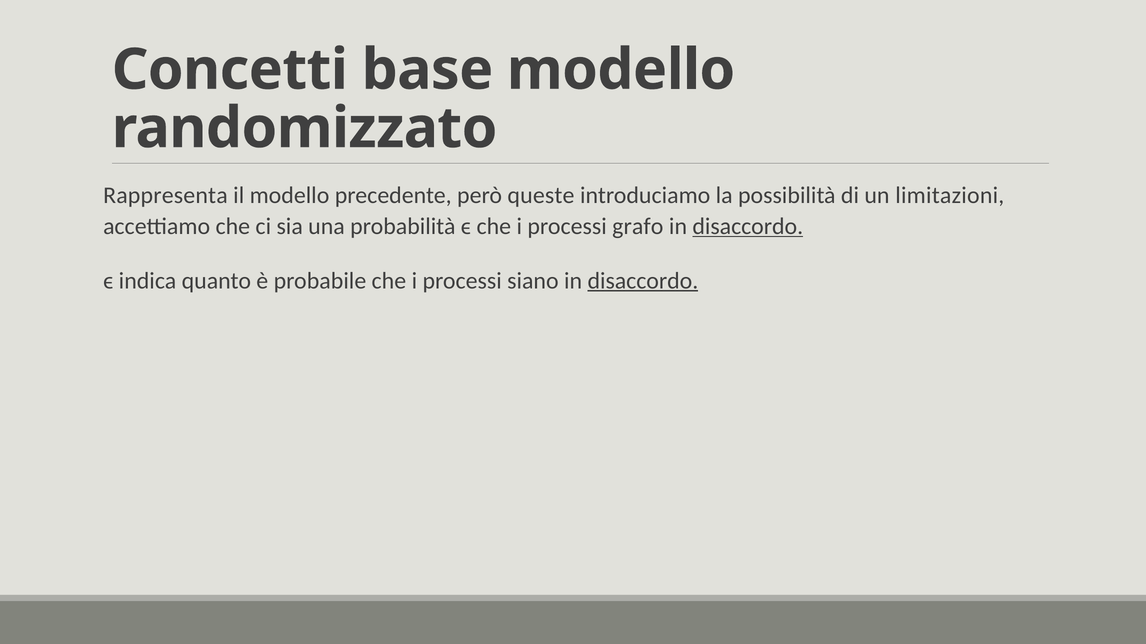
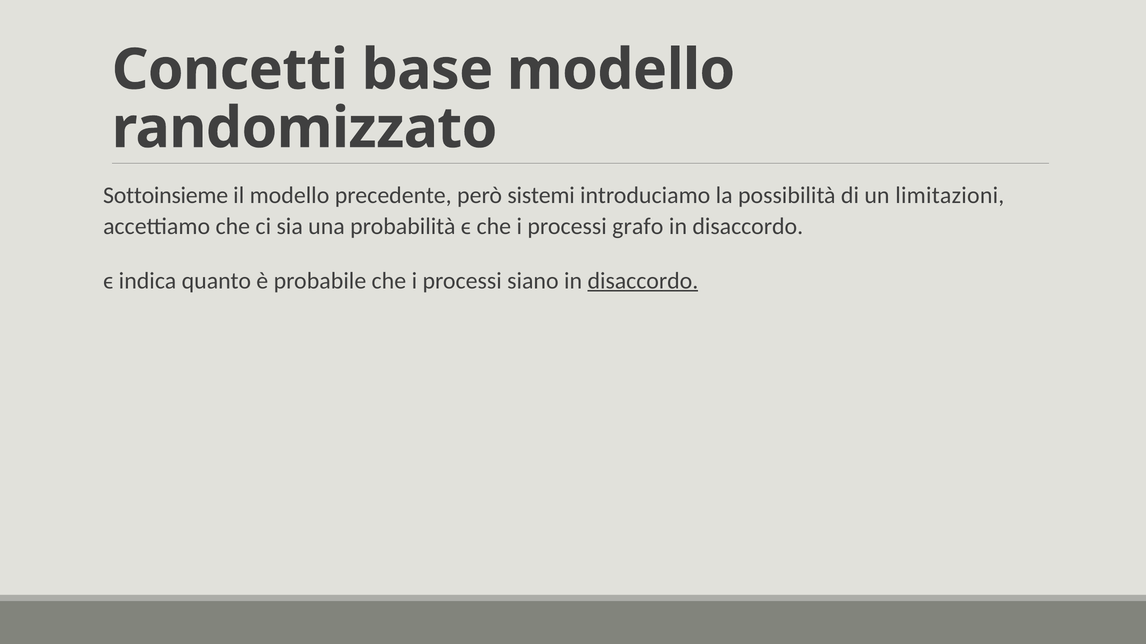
Rappresenta: Rappresenta -> Sottoinsieme (166, 196)
queste: queste -> sistemi (541, 196)
disaccordo underline: present -> none (748, 226)
